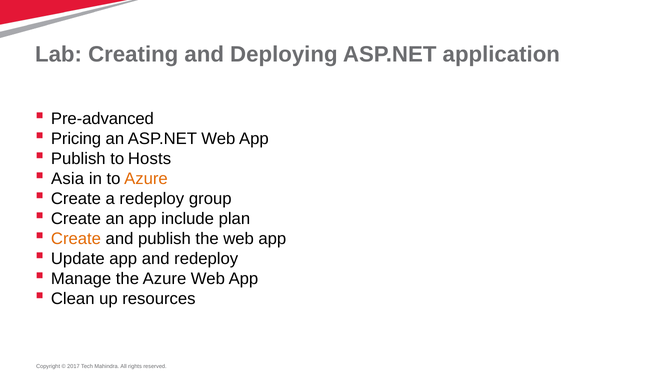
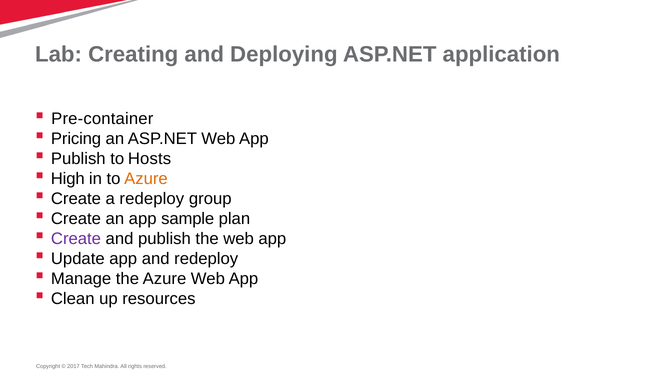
Pre-advanced: Pre-advanced -> Pre-container (102, 119)
Asia: Asia -> High (68, 179)
include: include -> sample (188, 219)
Create colour: orange -> purple (76, 239)
